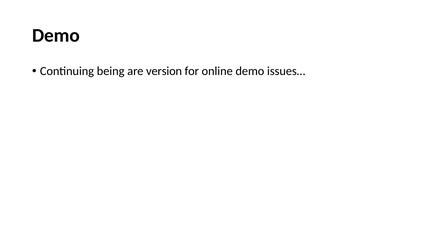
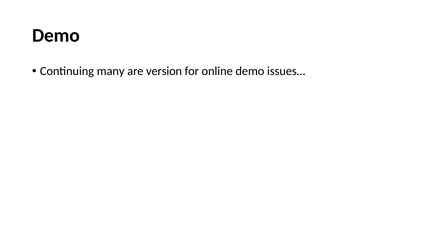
being: being -> many (111, 71)
